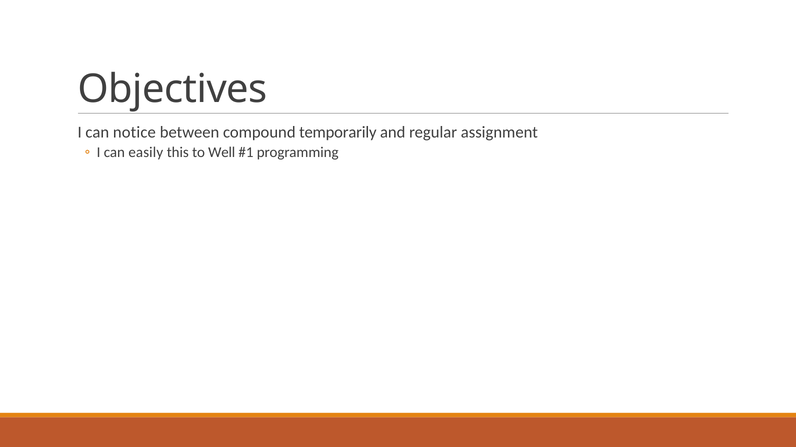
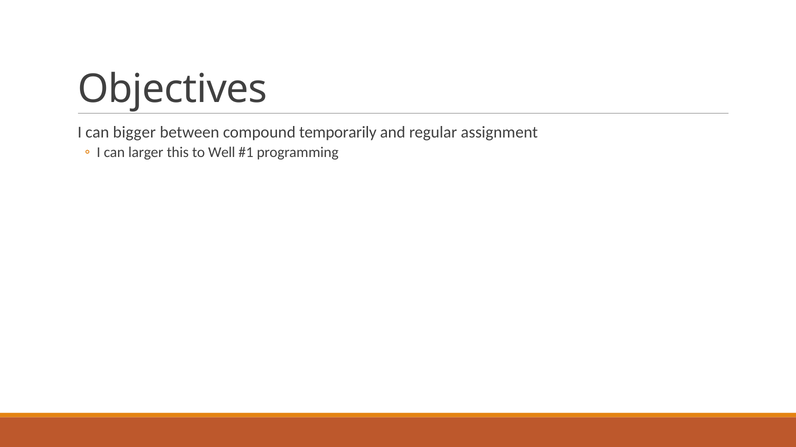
notice: notice -> bigger (134, 132)
easily: easily -> larger (146, 153)
